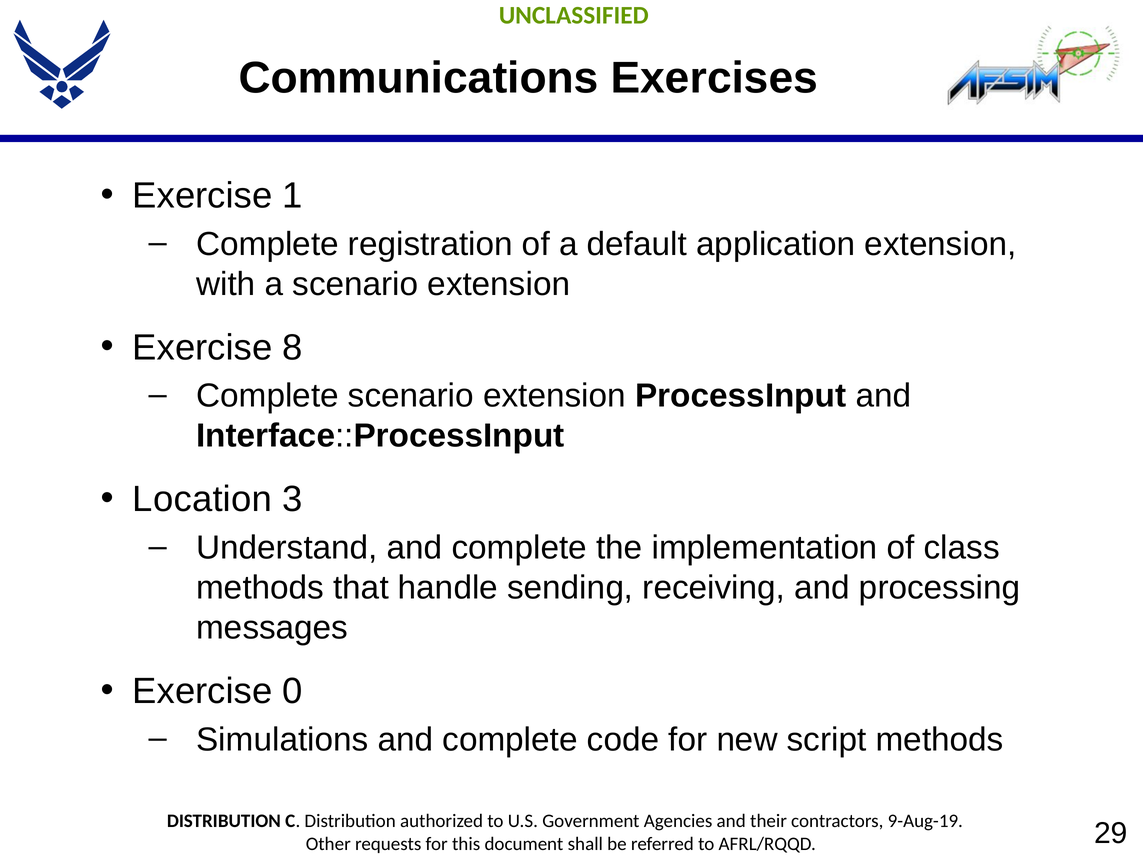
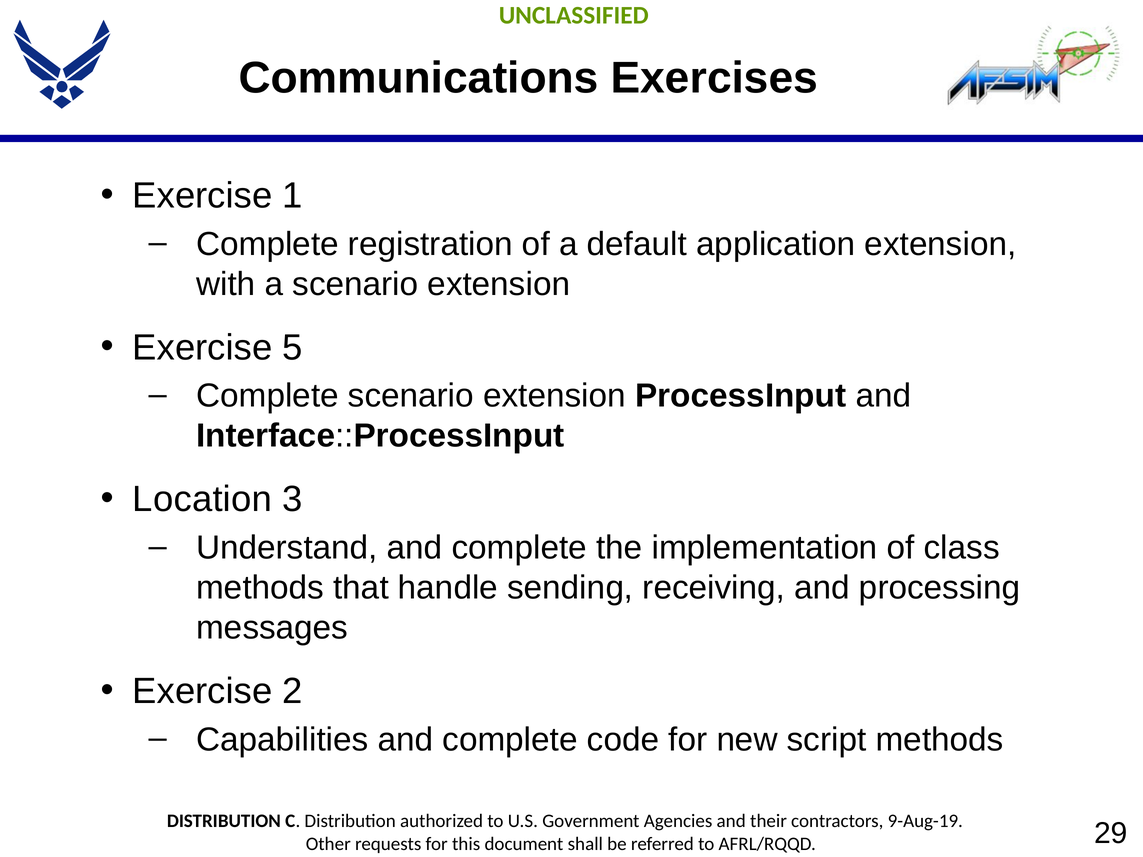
8: 8 -> 5 (293, 348)
0: 0 -> 2 (293, 691)
Simulations: Simulations -> Capabilities (282, 740)
